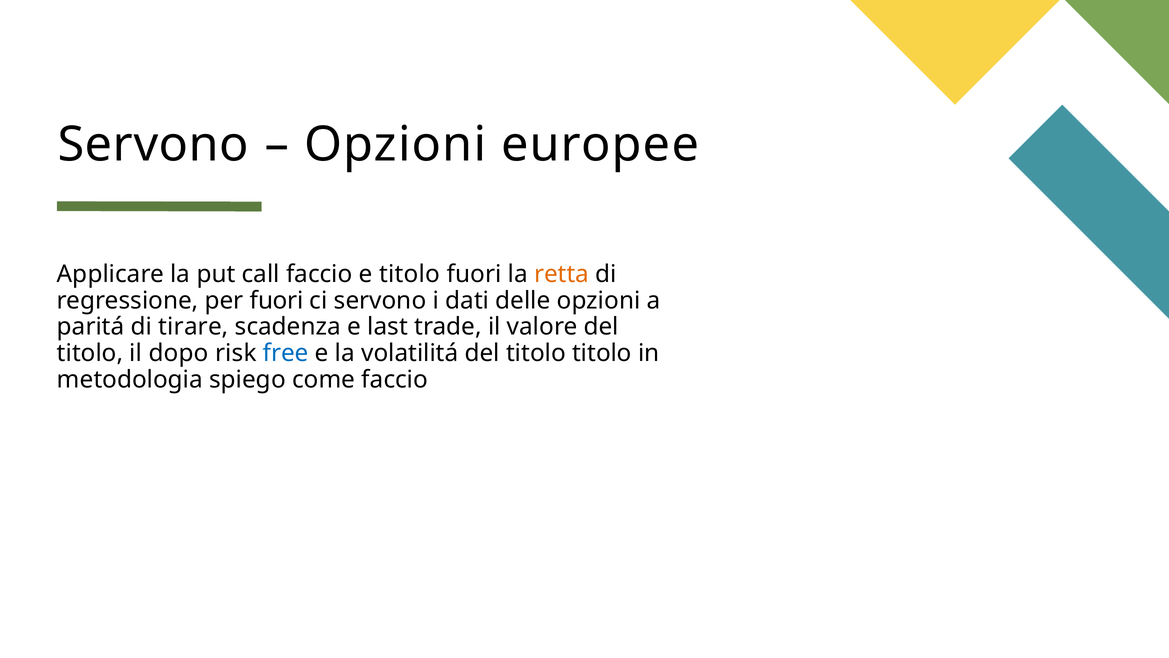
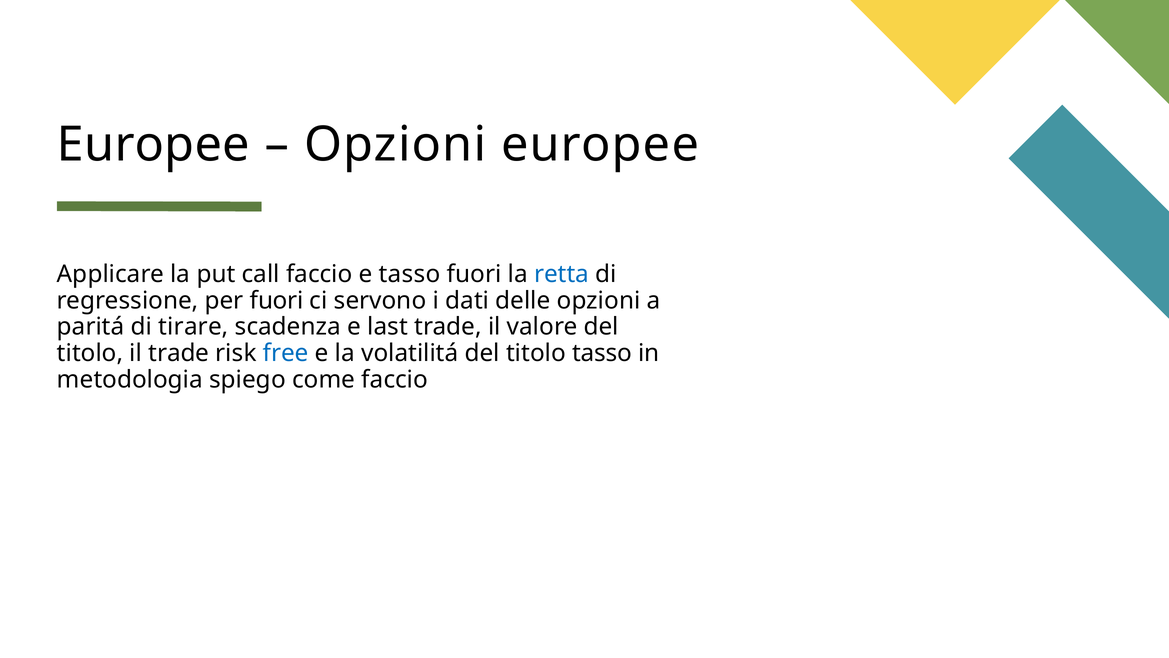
Servono: Servono -> Europee (153, 145)
e titolo: titolo -> tasso (410, 274)
retta colour: orange -> blue (562, 274)
il dopo: dopo -> trade (179, 353)
titolo titolo: titolo -> tasso (602, 353)
